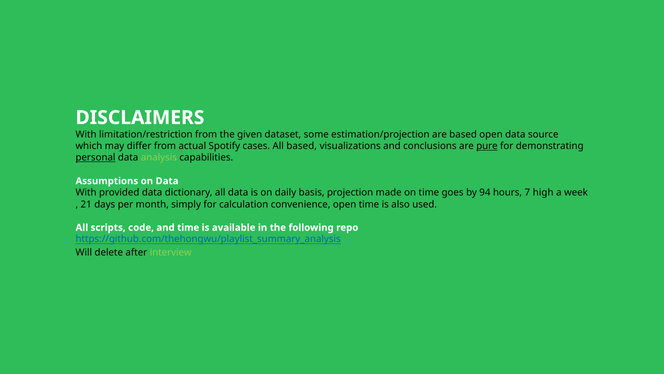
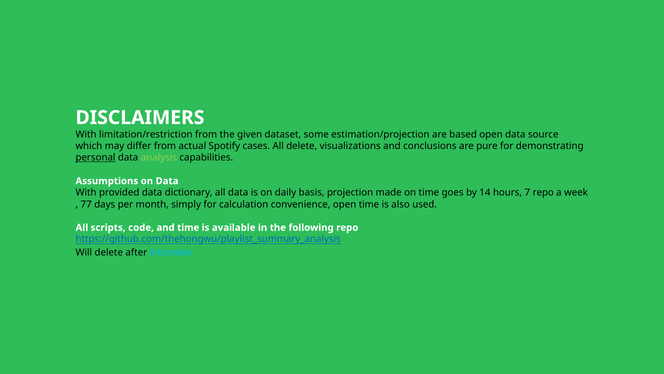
All based: based -> delete (302, 146)
pure underline: present -> none (487, 146)
94: 94 -> 14 (485, 192)
7 high: high -> repo (543, 192)
21: 21 -> 77 (86, 204)
interview colour: light green -> light blue (171, 252)
